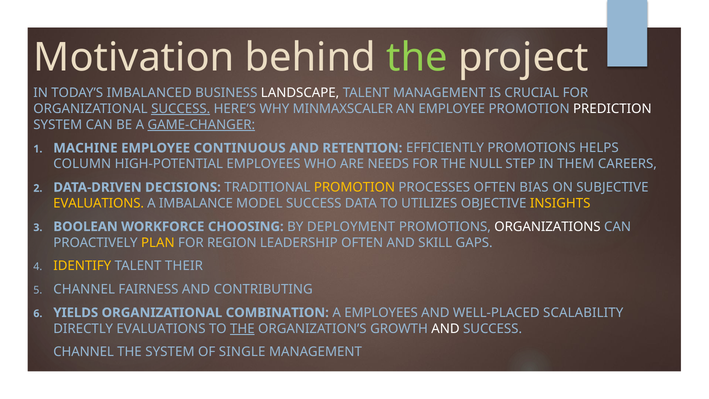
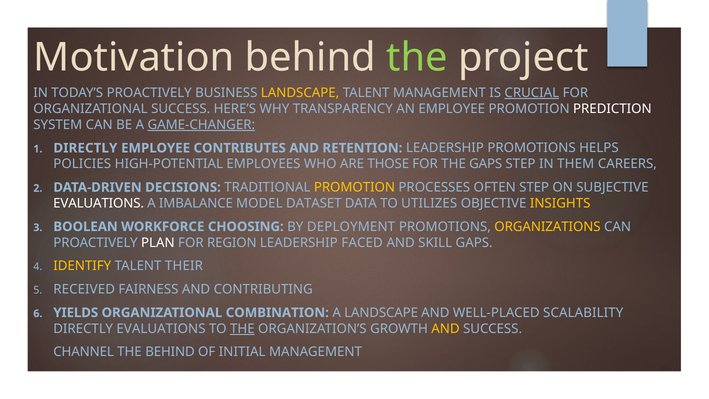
TODAY’S IMBALANCED: IMBALANCED -> PROACTIVELY (149, 93)
LANDSCAPE colour: white -> yellow (300, 93)
CRUCIAL underline: none -> present (532, 93)
SUCCESS underline: present -> none (181, 109)
MINMAXSCALER: MINMAXSCALER -> TRANSPARENCY (343, 109)
MACHINE: MACHINE -> DIRECTLY (85, 148)
CONTINUOUS: CONTINUOUS -> CONTRIBUTES (240, 148)
RETENTION EFFICIENTLY: EFFICIENTLY -> LEADERSHIP (445, 148)
COLUMN: COLUMN -> POLICIES (82, 164)
NEEDS: NEEDS -> THOSE (388, 164)
THE NULL: NULL -> GAPS (486, 164)
OFTEN BIAS: BIAS -> STEP (534, 187)
EVALUATIONS colour: yellow -> white (99, 203)
MODEL SUCCESS: SUCCESS -> DATASET (314, 203)
ORGANIZATIONS colour: white -> yellow (548, 227)
PLAN colour: yellow -> white (158, 243)
LEADERSHIP OFTEN: OFTEN -> FACED (362, 243)
CHANNEL: CHANNEL -> RECEIVED (84, 289)
A EMPLOYEES: EMPLOYEES -> LANDSCAPE (381, 313)
AND colour: white -> yellow (445, 328)
THE SYSTEM: SYSTEM -> BEHIND (170, 352)
SINGLE: SINGLE -> INITIAL (242, 352)
